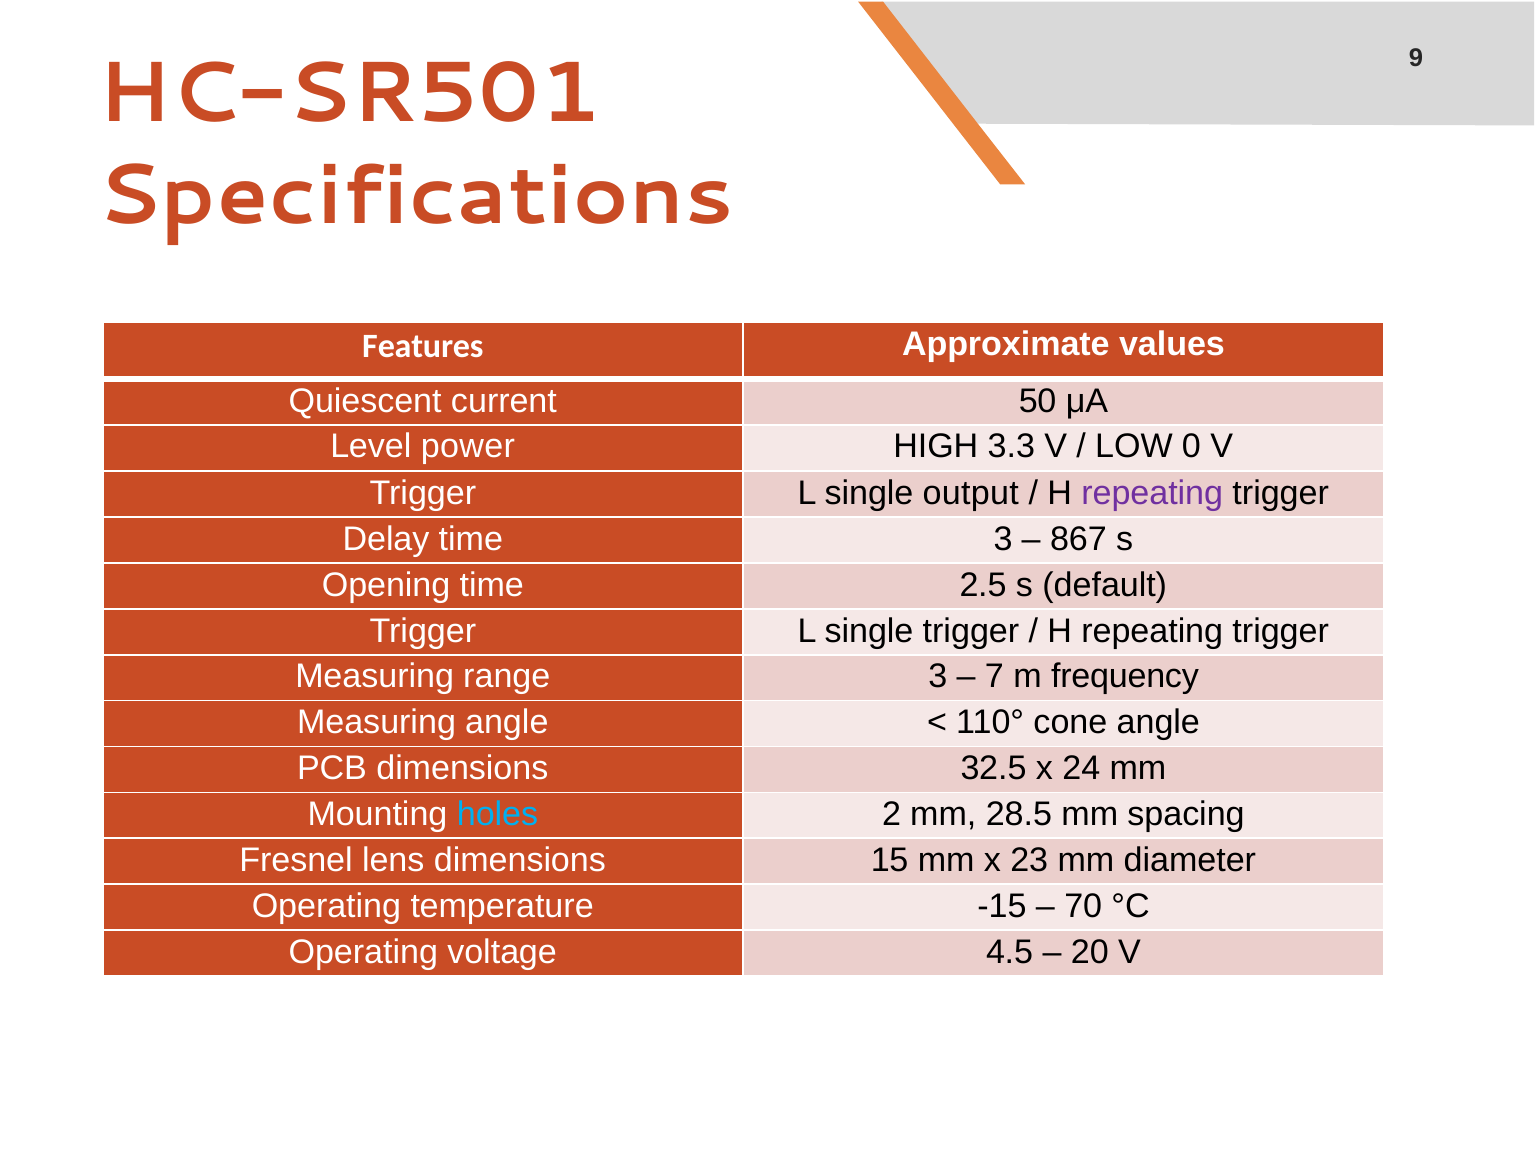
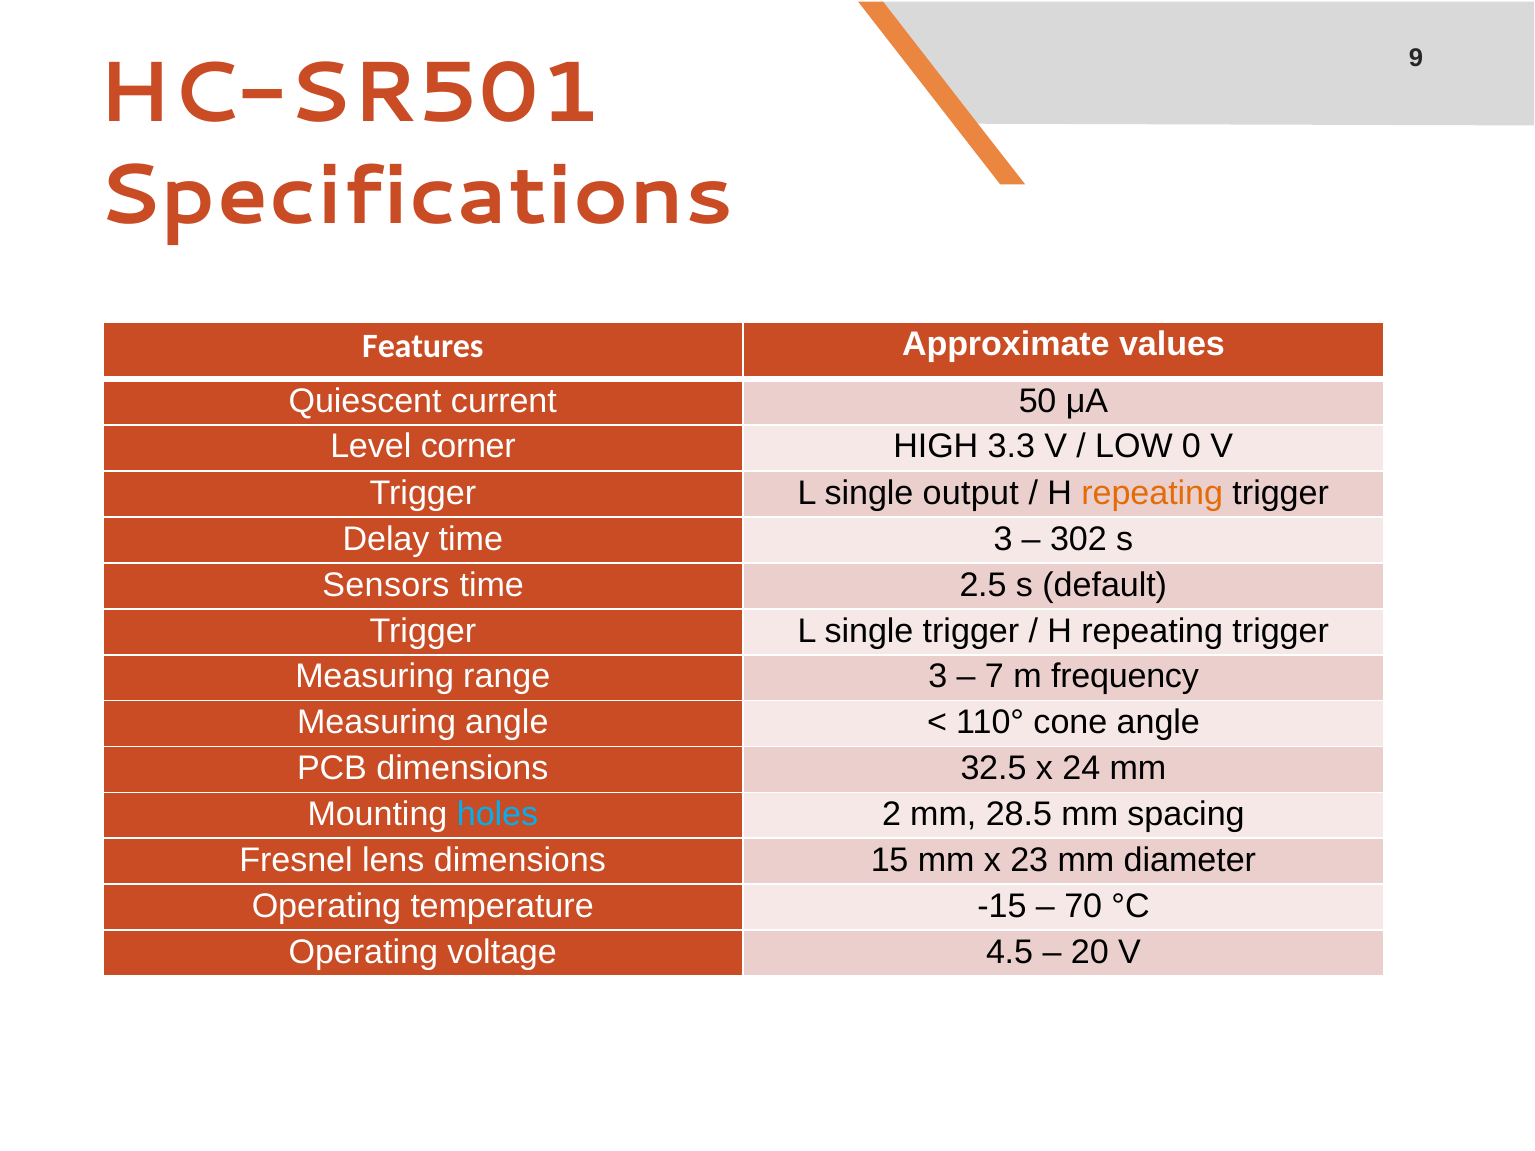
power: power -> corner (468, 447)
repeating colour: purple -> orange (1152, 493)
867: 867 -> 302 (1078, 539)
Opening: Opening -> Sensors (386, 585)
